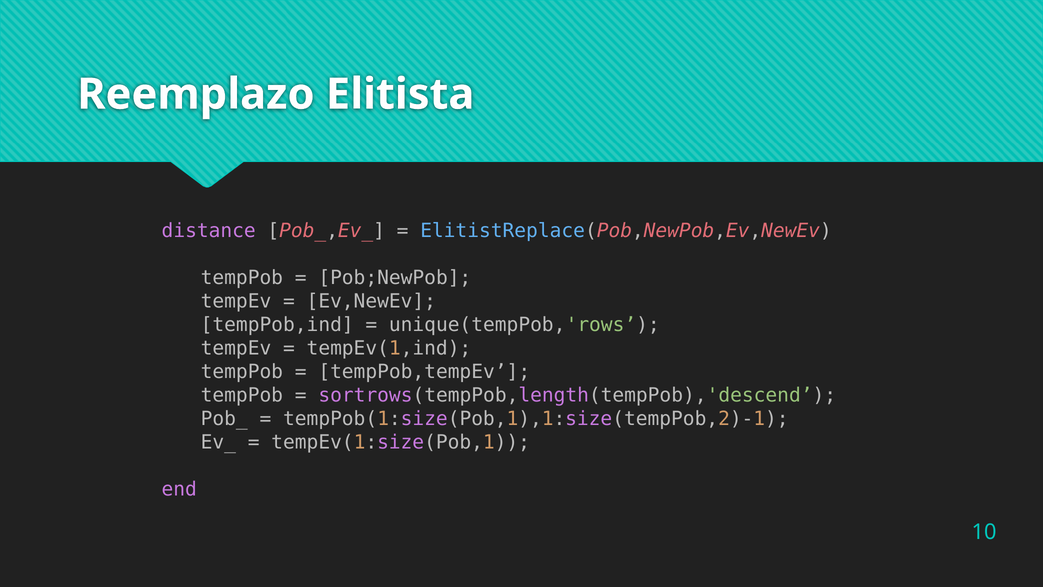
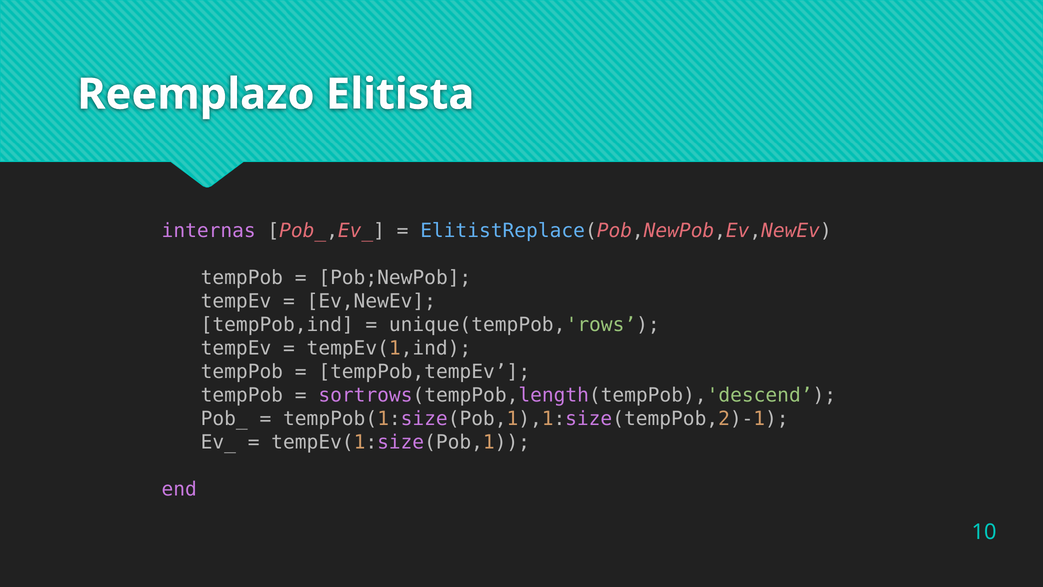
distance: distance -> internas (209, 231)
